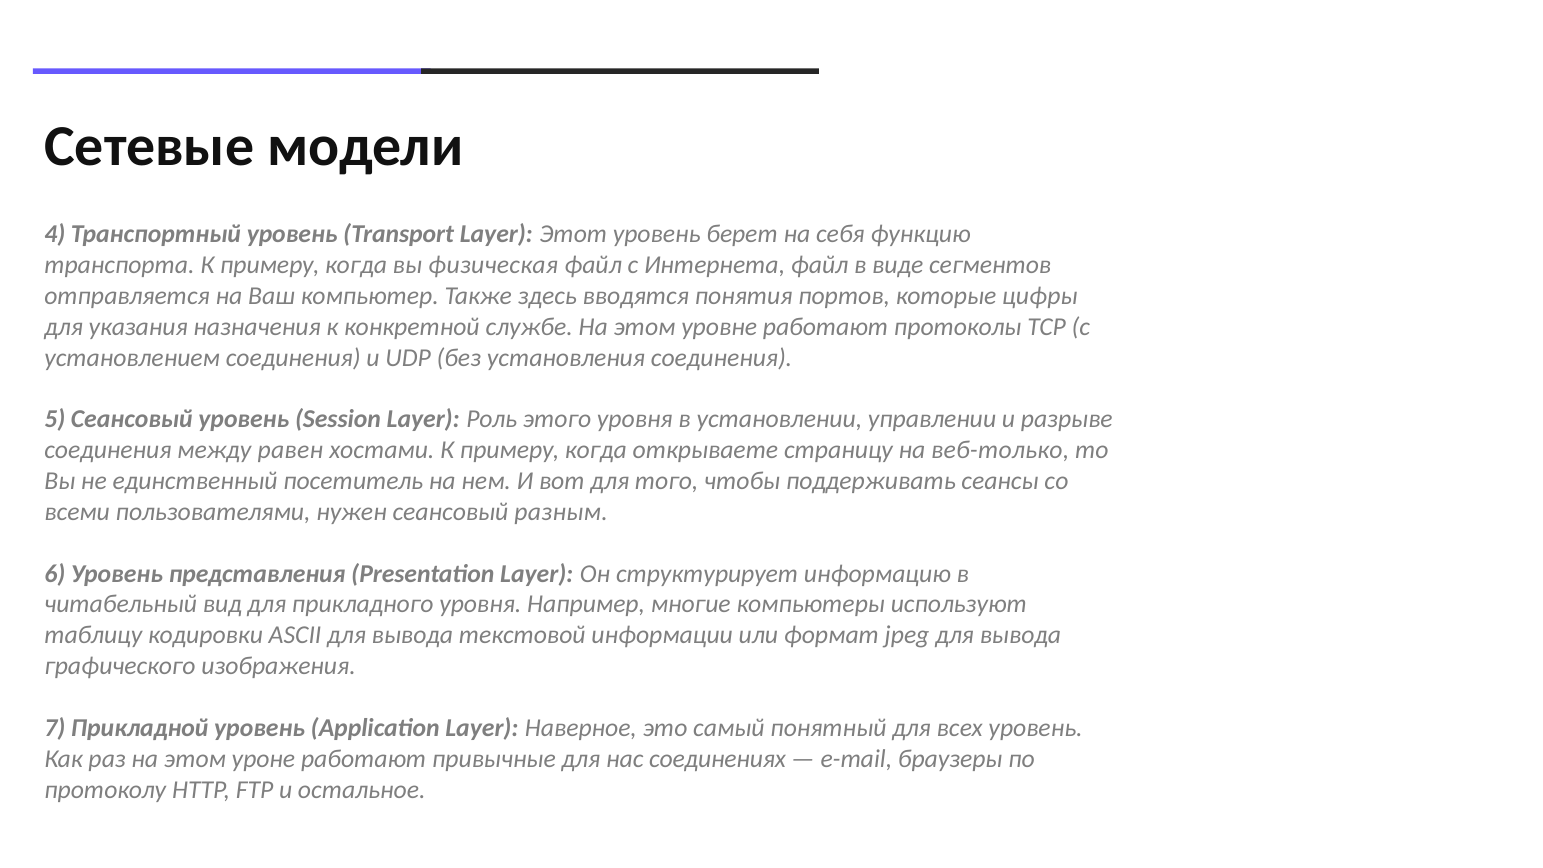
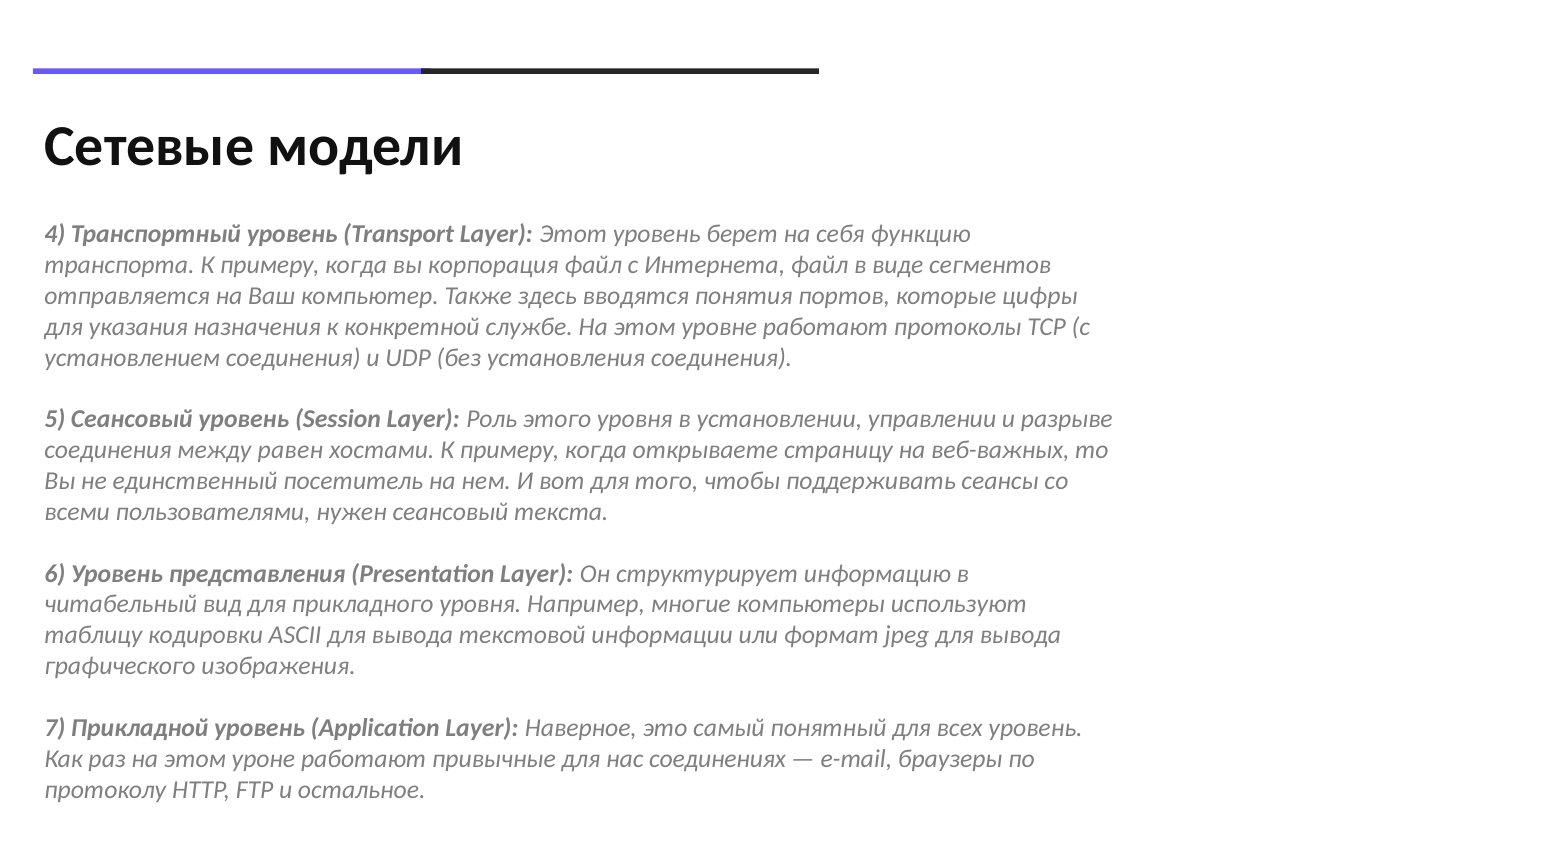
физическая: физическая -> корпорация (493, 265)
веб-только: веб-только -> веб-важных (1000, 450)
разным: разным -> текста (561, 512)
